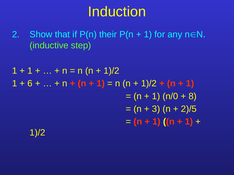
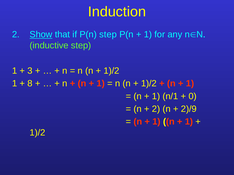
Show underline: none -> present (41, 35)
P(n their: their -> step (108, 35)
1: 1 -> 3 (30, 71)
6: 6 -> 8 (30, 84)
n/0: n/0 -> n/1 (170, 96)
8: 8 -> 0 (193, 96)
3: 3 -> 2 (156, 109)
2)/5: 2)/5 -> 2)/9 (189, 109)
